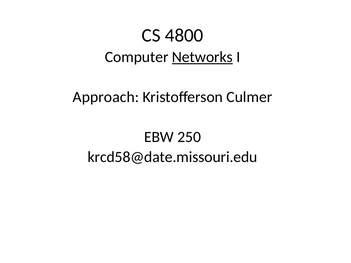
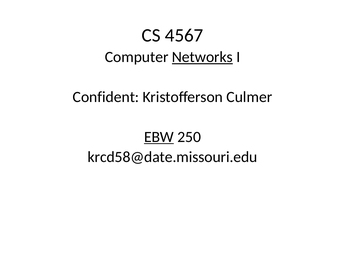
4800: 4800 -> 4567 (184, 35)
Approach: Approach -> Confident (106, 97)
EBW underline: none -> present (159, 137)
